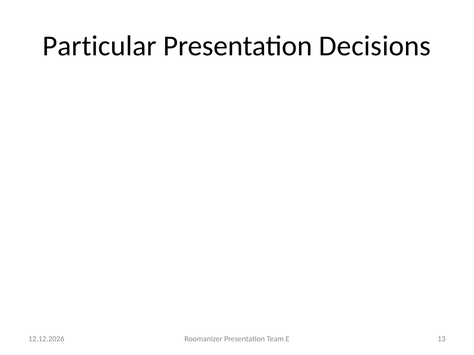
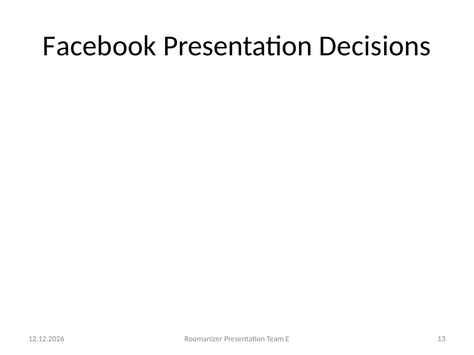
Particular: Particular -> Facebook (99, 46)
